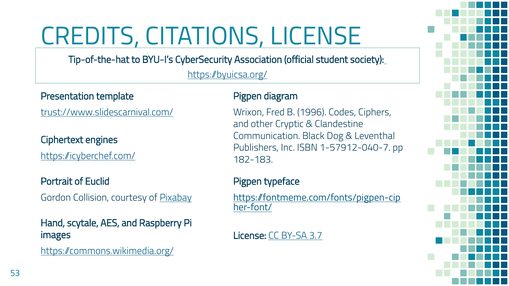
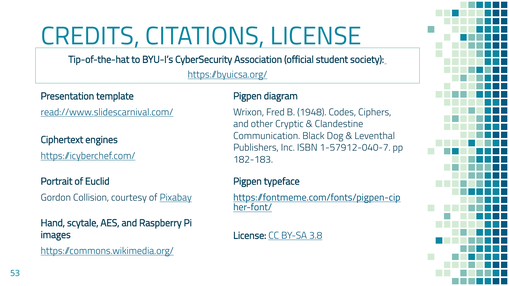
1996: 1996 -> 1948 (312, 112)
trust://www.slidescarnival.com/: trust://www.slidescarnival.com/ -> read://www.slidescarnival.com/ (107, 112)
3.7: 3.7 -> 3.8 (316, 236)
